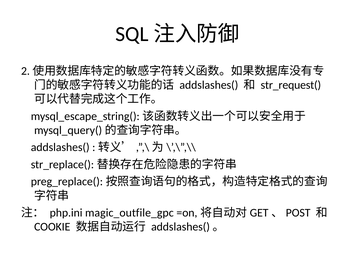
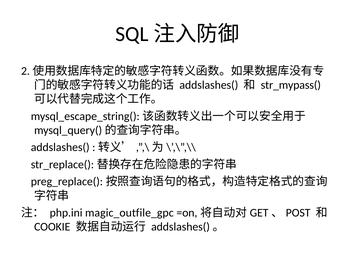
str_request(: str_request( -> str_mypass( (291, 85)
